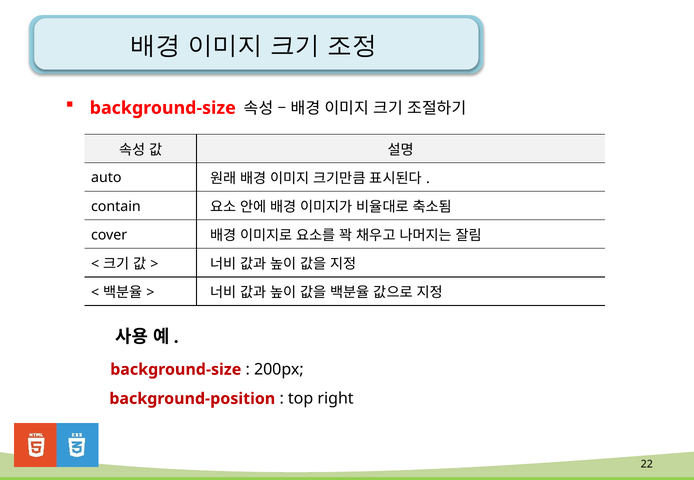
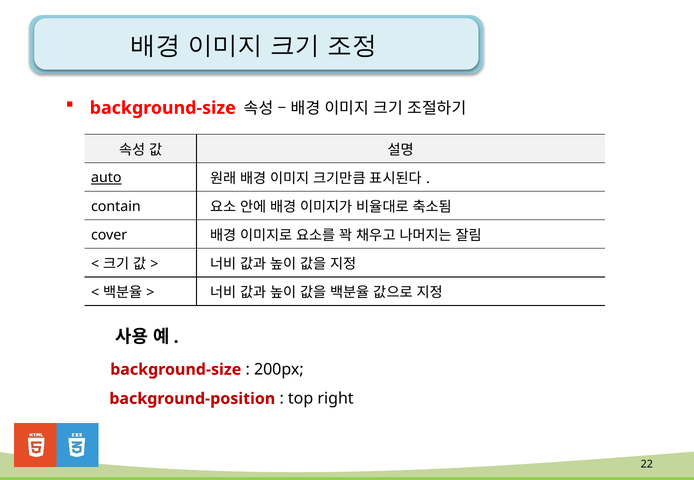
auto underline: none -> present (106, 178)
